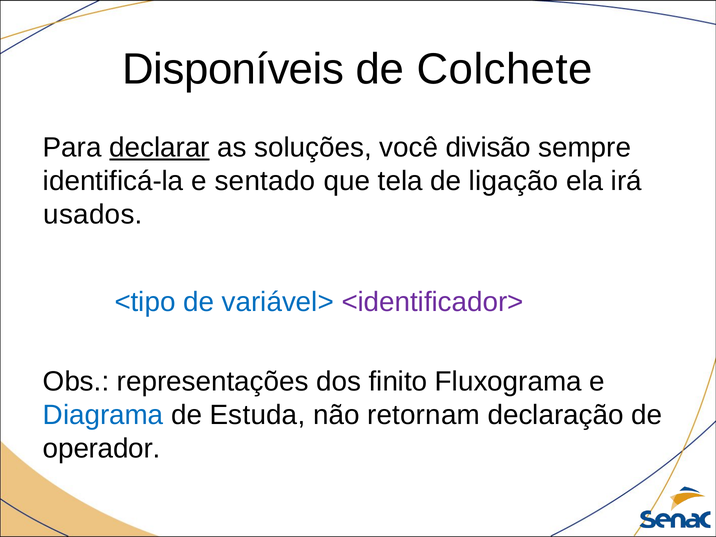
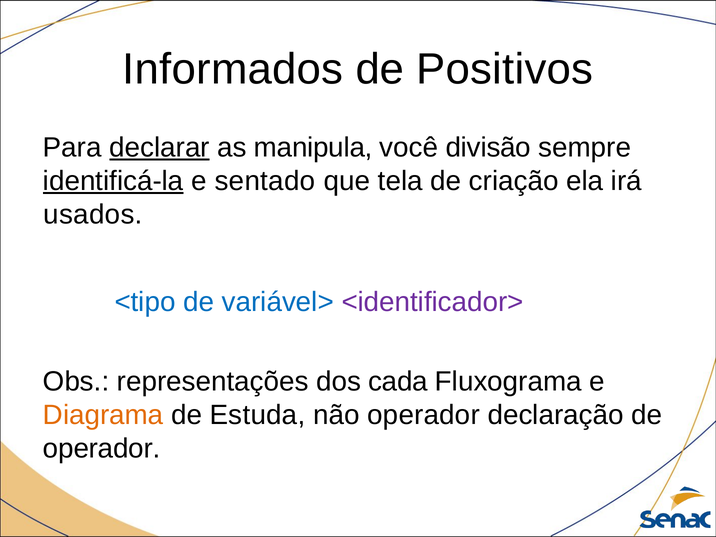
Disponíveis: Disponíveis -> Informados (233, 69)
Colchete: Colchete -> Positivos (505, 69)
soluções: soluções -> manipula (313, 148)
identificá-la underline: none -> present (113, 181)
ligação: ligação -> criação (514, 181)
finito: finito -> cada (398, 382)
Diagrama colour: blue -> orange (103, 415)
não retornam: retornam -> operador (424, 415)
